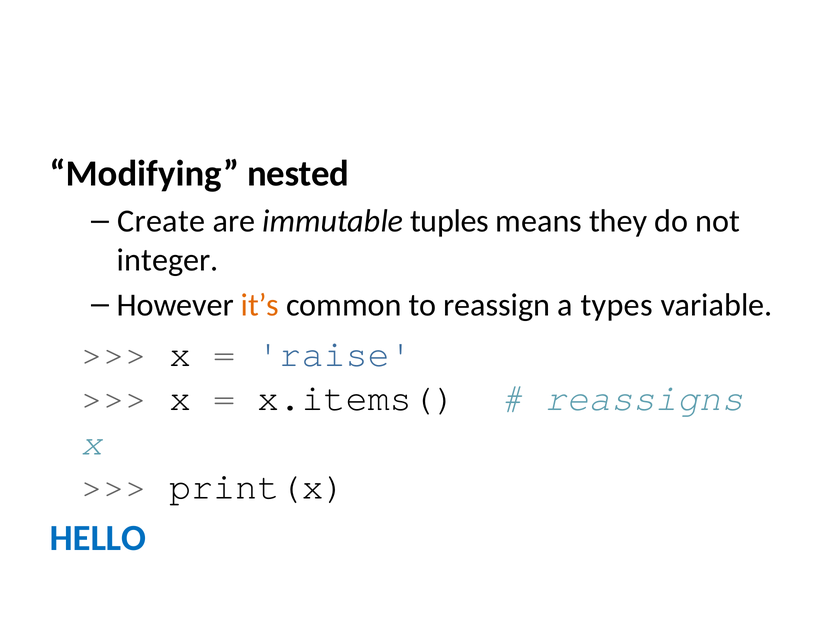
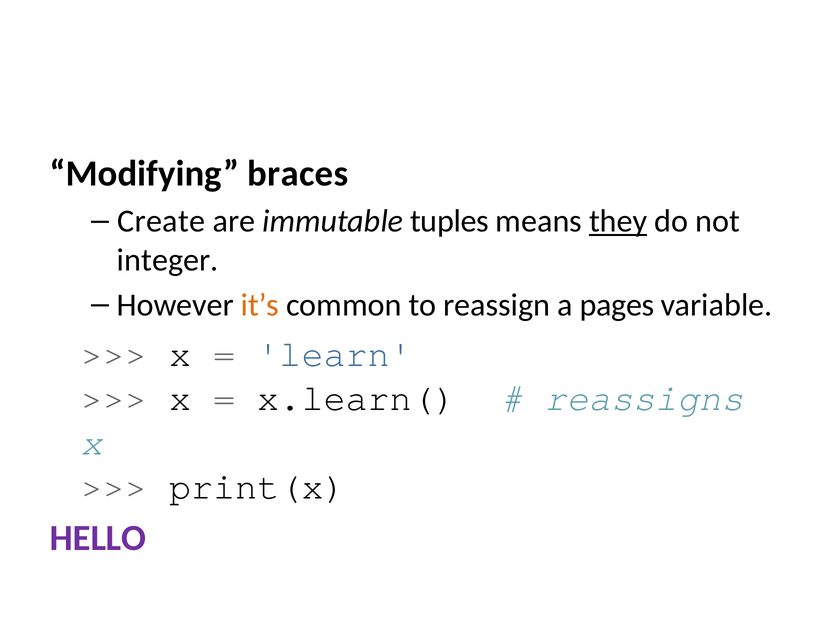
nested: nested -> braces (298, 174)
they underline: none -> present (618, 221)
types: types -> pages (617, 305)
raise: raise -> learn (335, 354)
x.items(: x.items( -> x.learn( (357, 398)
HELLO colour: blue -> purple (98, 538)
